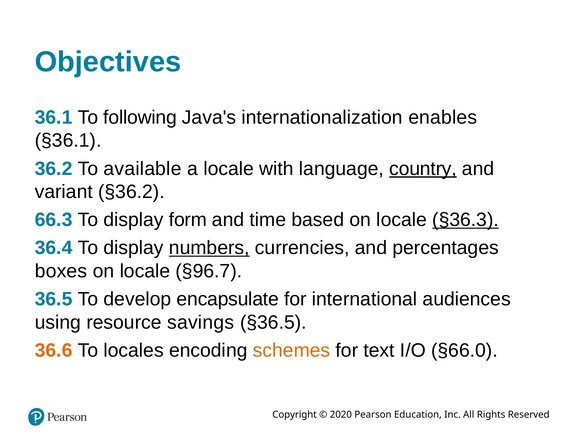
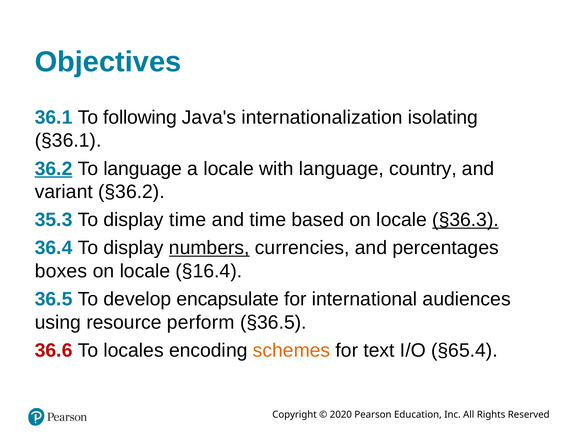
enables: enables -> isolating (443, 117)
36.2 underline: none -> present (54, 169)
To available: available -> language (143, 169)
country underline: present -> none (423, 169)
66.3: 66.3 -> 35.3 (54, 220)
display form: form -> time (188, 220)
§96.7: §96.7 -> §16.4 (209, 271)
savings: savings -> perform (201, 322)
36.6 colour: orange -> red (54, 350)
§66.0: §66.0 -> §65.4 (464, 350)
